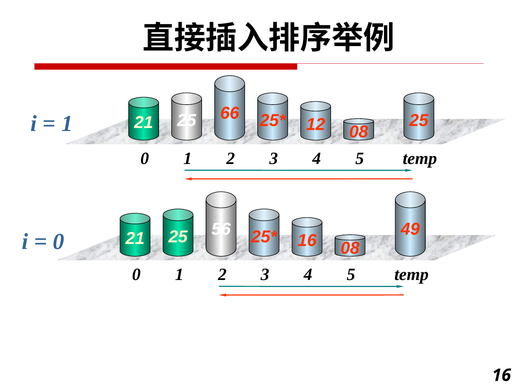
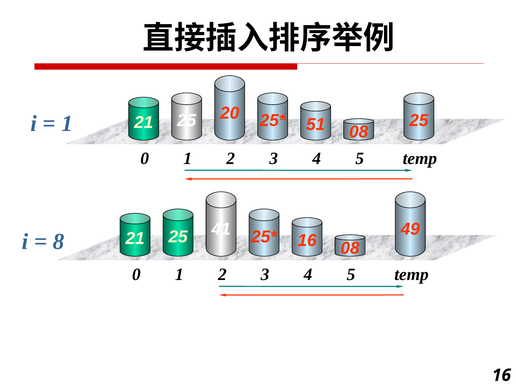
66: 66 -> 20 (230, 113)
12: 12 -> 51 (316, 124)
56: 56 -> 41 (221, 229)
0: 0 -> 8 (59, 241)
